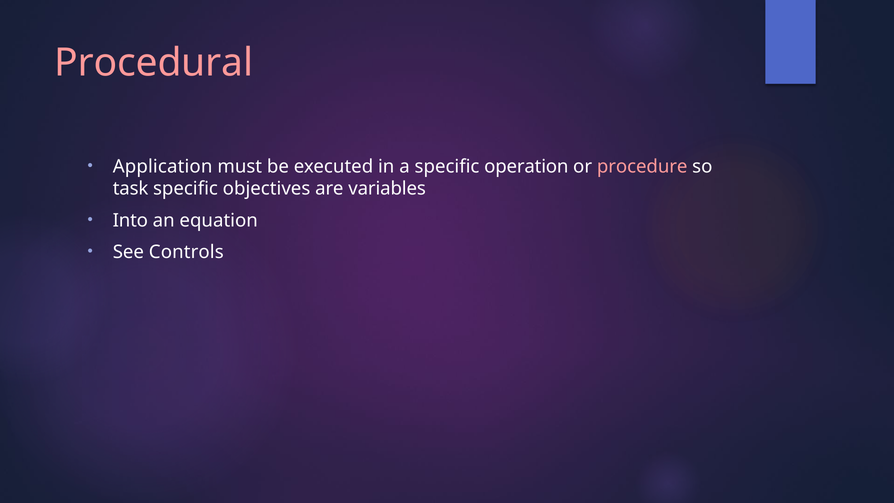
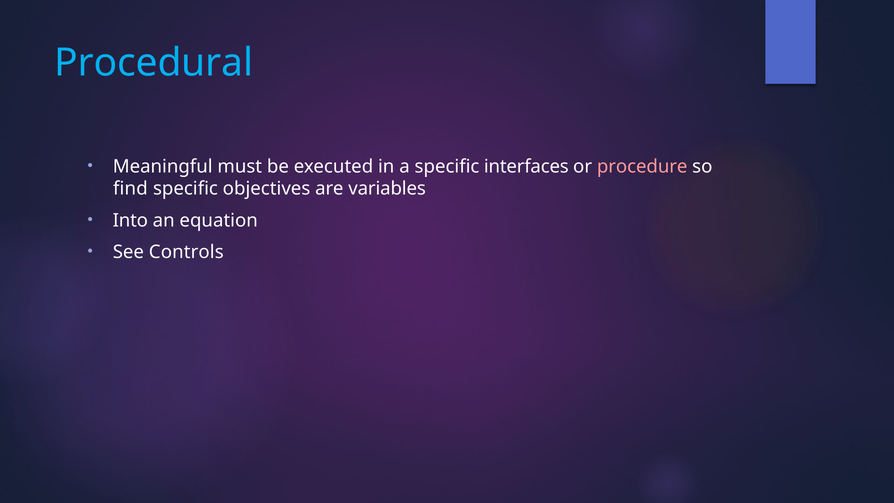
Procedural colour: pink -> light blue (154, 63)
Application: Application -> Meaningful (163, 166)
operation: operation -> interfaces (526, 166)
task: task -> find (130, 189)
